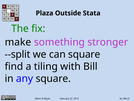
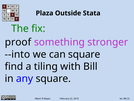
make: make -> proof (18, 42)
--split: --split -> --into (17, 54)
